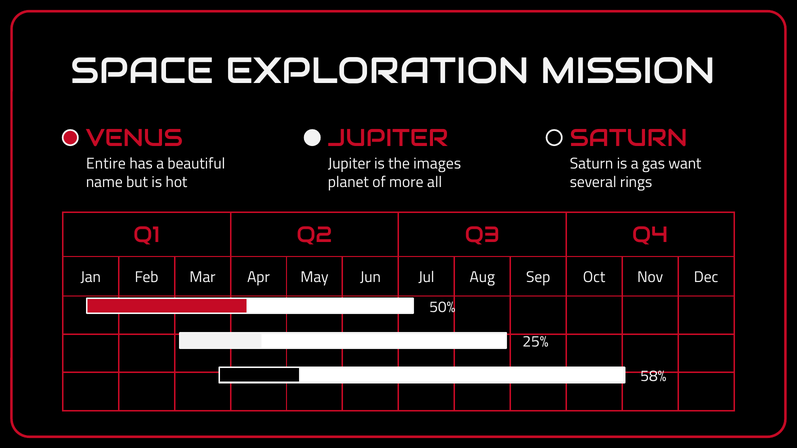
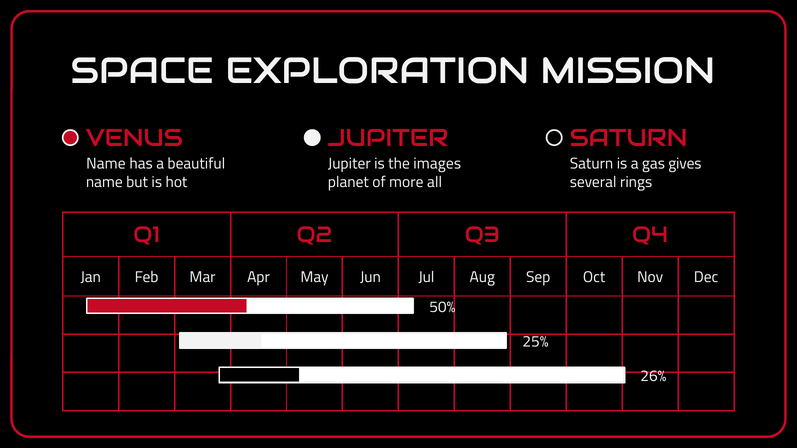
Entire: Entire -> Name (106, 164)
want: want -> gives (685, 164)
58%: 58% -> 26% (653, 376)
